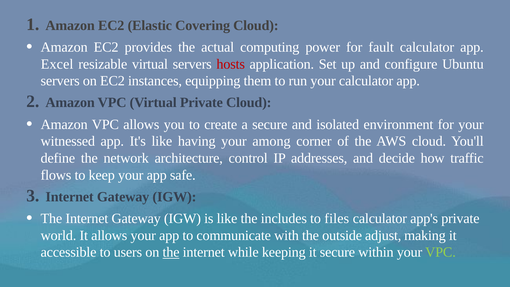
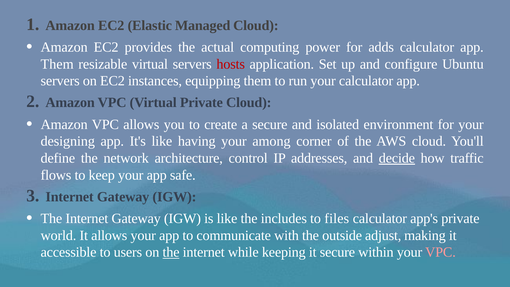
Covering: Covering -> Managed (203, 25)
fault: fault -> adds (381, 47)
Excel: Excel -> Them (57, 64)
witnessed: witnessed -> designing (68, 141)
decide underline: none -> present (397, 158)
VPC colour: light green -> pink (440, 252)
